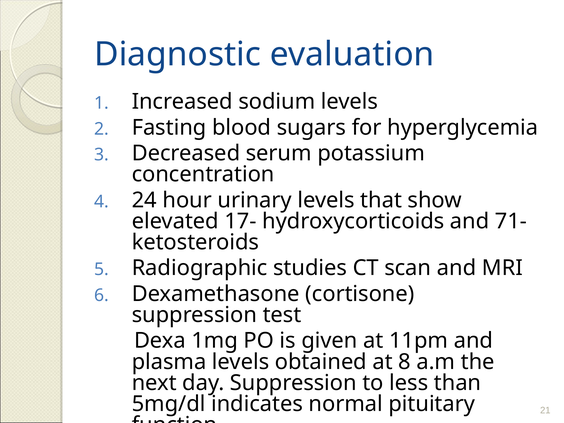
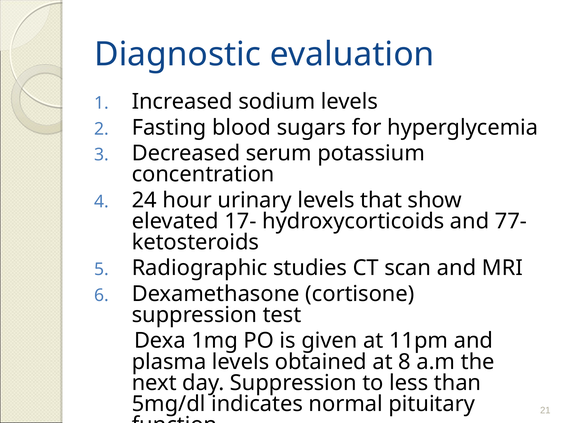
71-: 71- -> 77- (511, 221)
